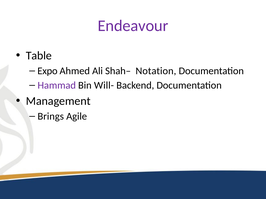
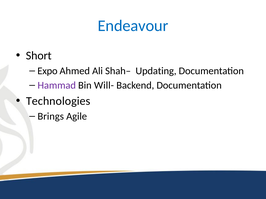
Endeavour colour: purple -> blue (133, 26)
Table: Table -> Short (39, 56)
Notation: Notation -> Updating (156, 71)
Management: Management -> Technologies (58, 101)
